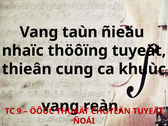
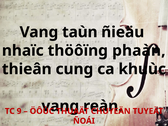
thöôïng tuyeät: tuyeät -> phaàn (139, 51)
